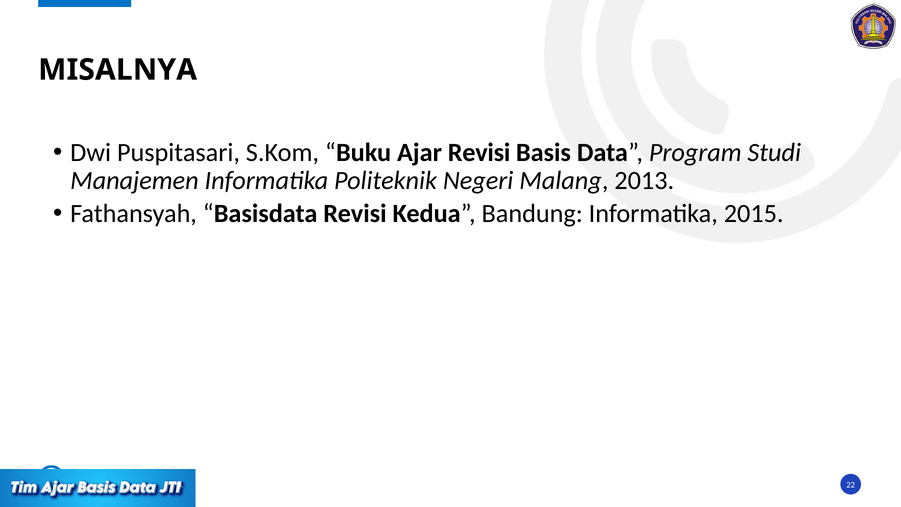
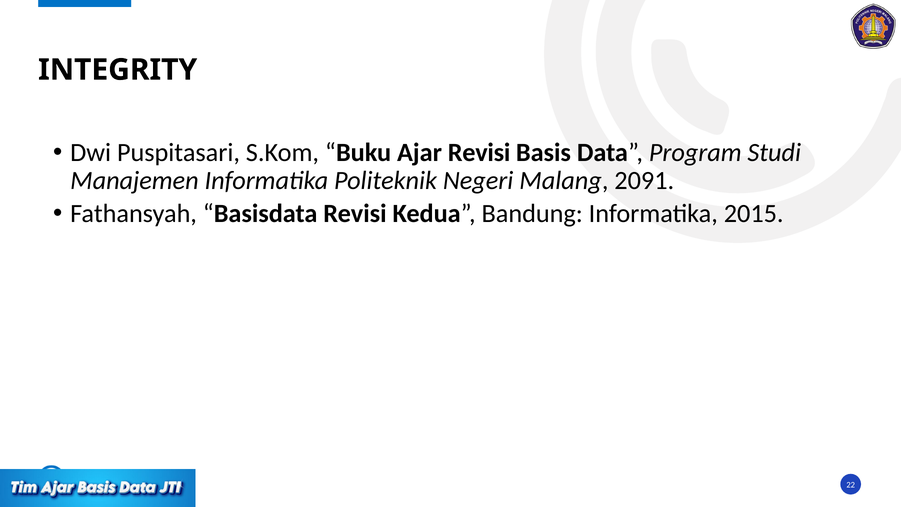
MISALNYA: MISALNYA -> INTEGRITY (118, 70)
2013: 2013 -> 2091 (644, 181)
